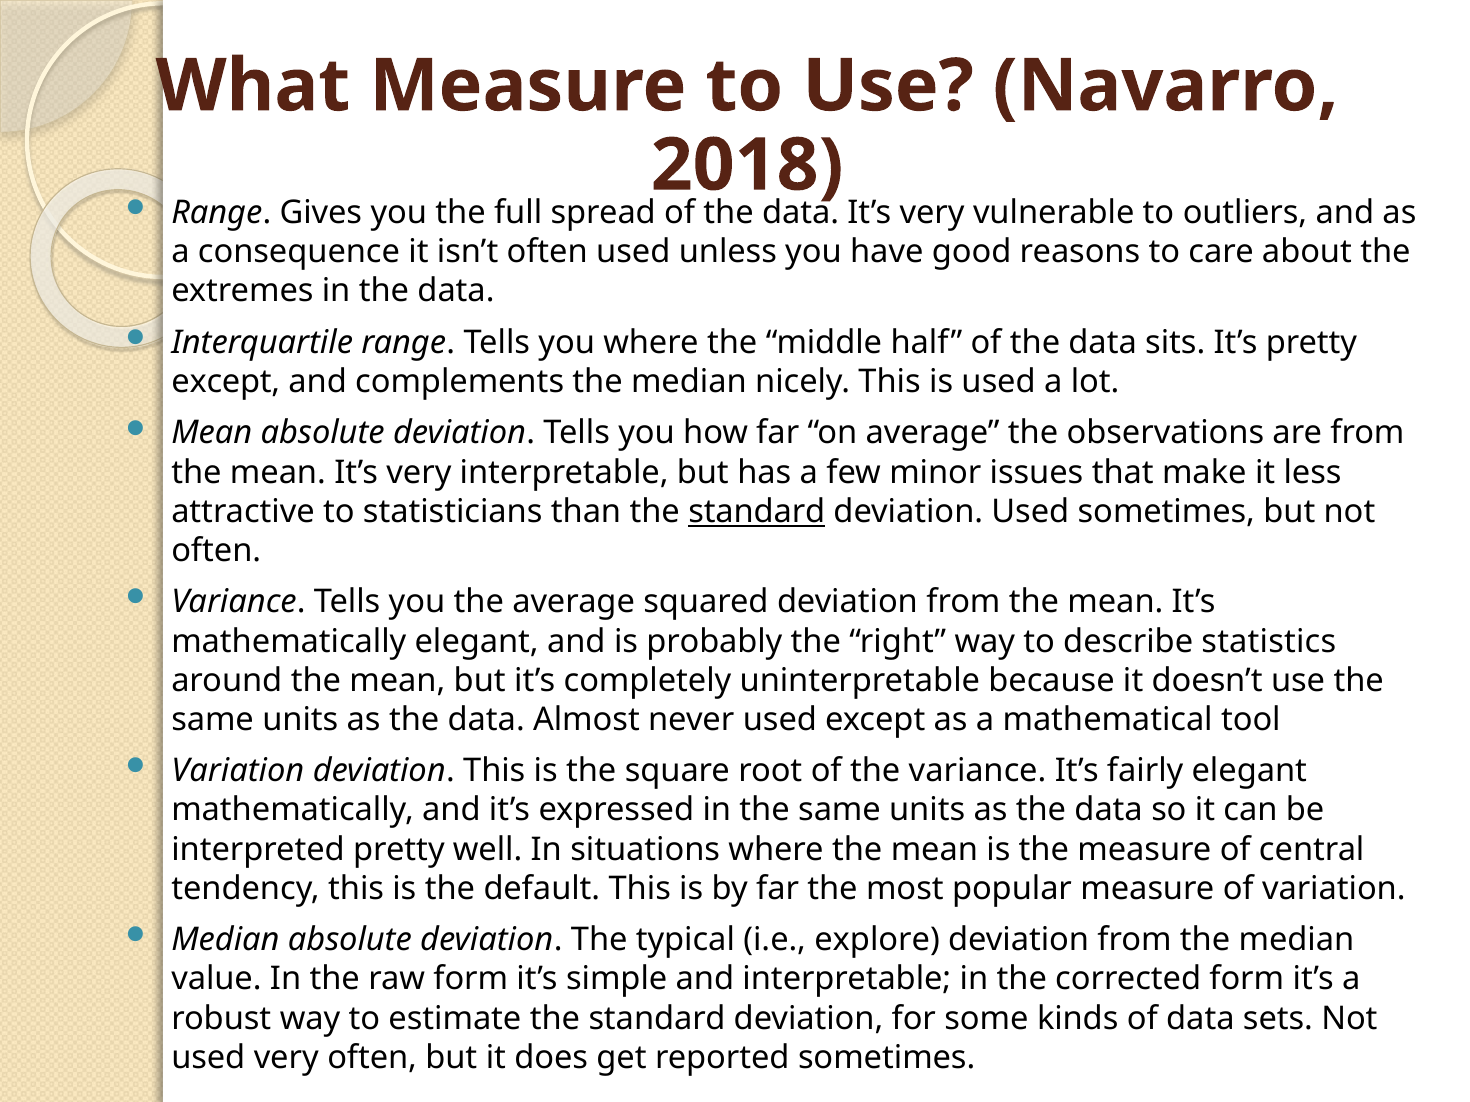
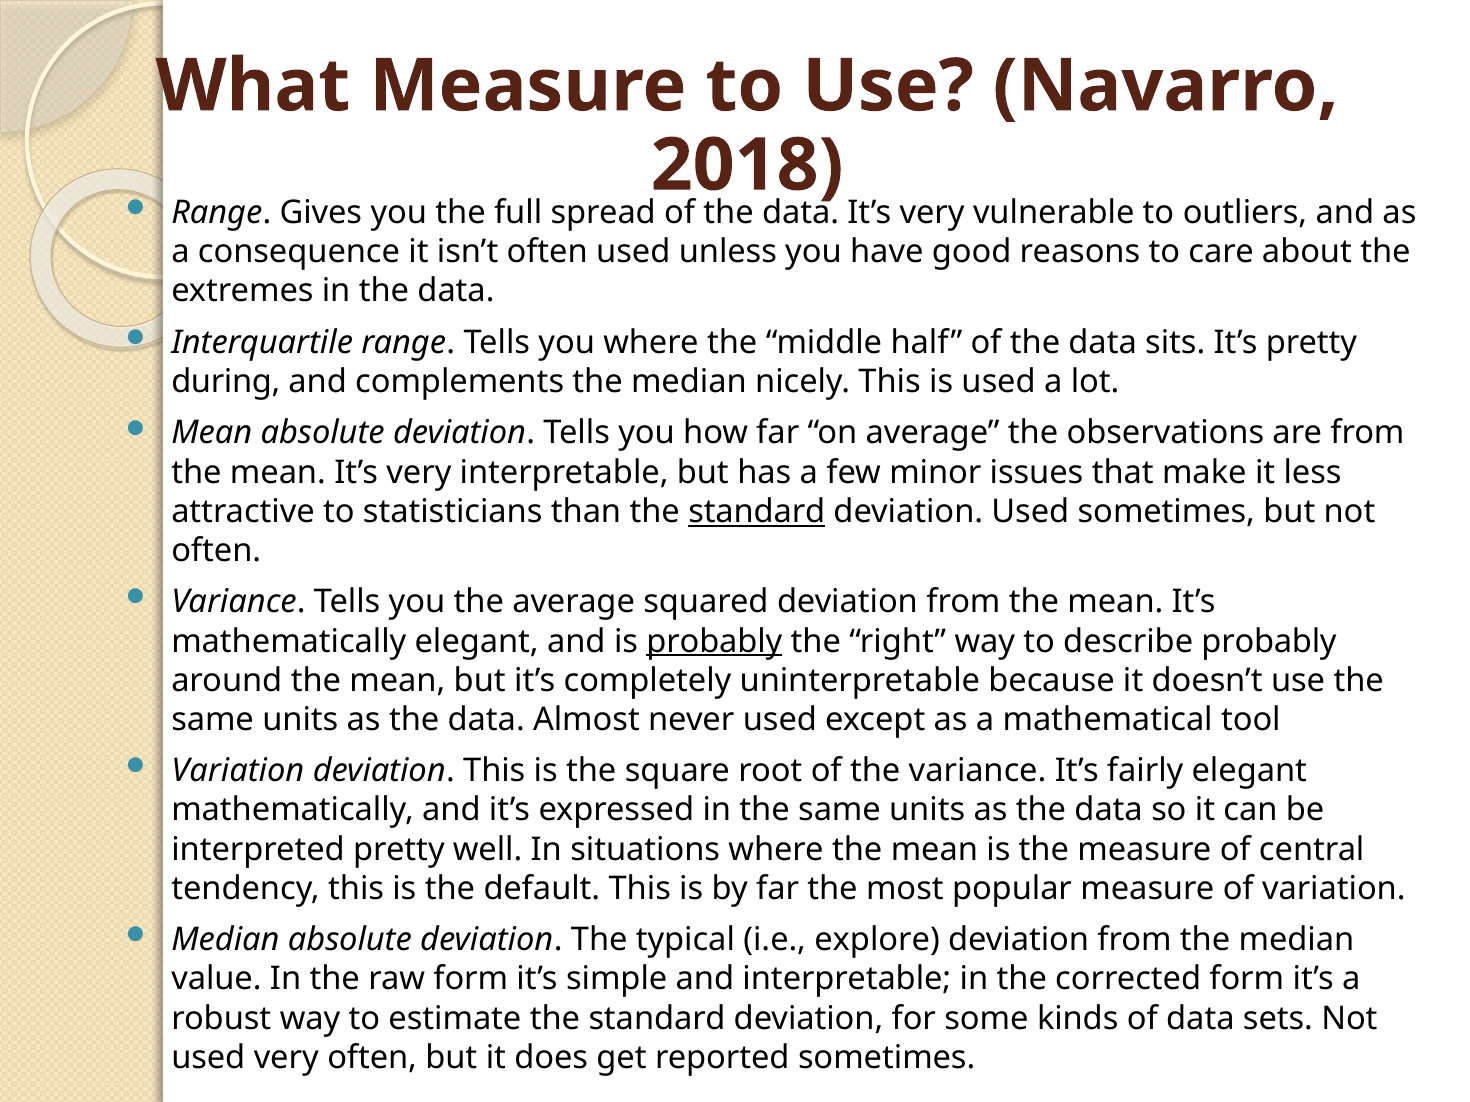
except: except -> during (226, 382)
probably underline: none -> present (714, 642)
describe statistics: statistics -> probably (1269, 642)
